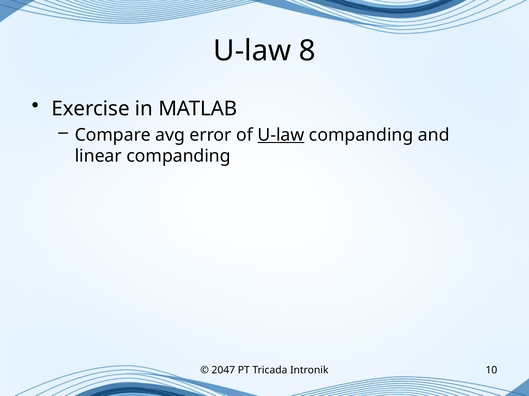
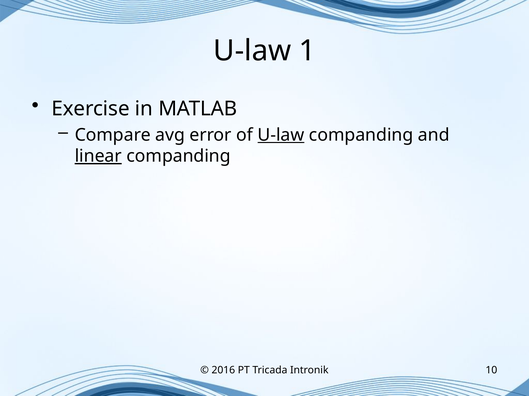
8: 8 -> 1 (307, 51)
linear underline: none -> present (98, 156)
2047: 2047 -> 2016 (223, 371)
